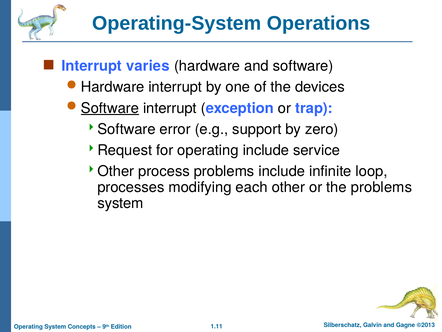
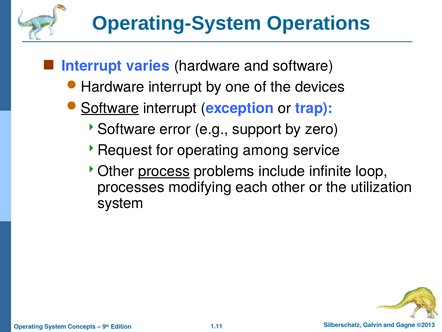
operating include: include -> among (266, 150)
process underline: none -> present (164, 171)
the problems: problems -> utilization (381, 187)
